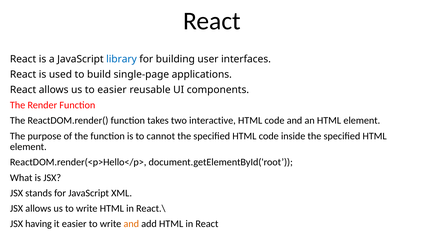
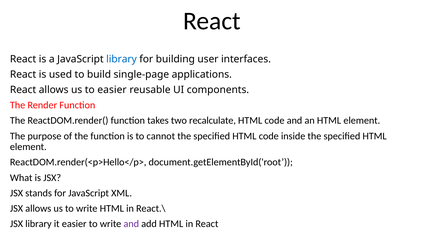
interactive: interactive -> recalculate (213, 121)
JSX having: having -> library (38, 224)
and colour: orange -> purple (131, 224)
